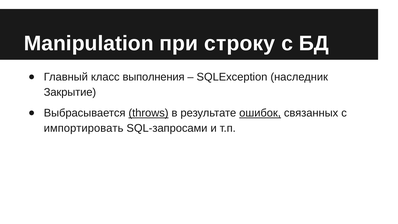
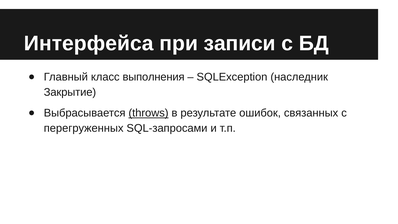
Manipulation: Manipulation -> Интерфейса (89, 44)
строку: строку -> записи (240, 44)
ошибок underline: present -> none (260, 113)
импортировать: импортировать -> перегруженных (84, 128)
